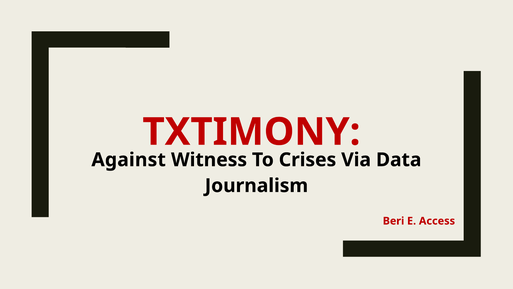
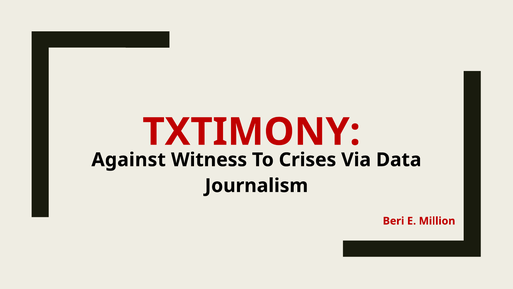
Access: Access -> Million (437, 221)
